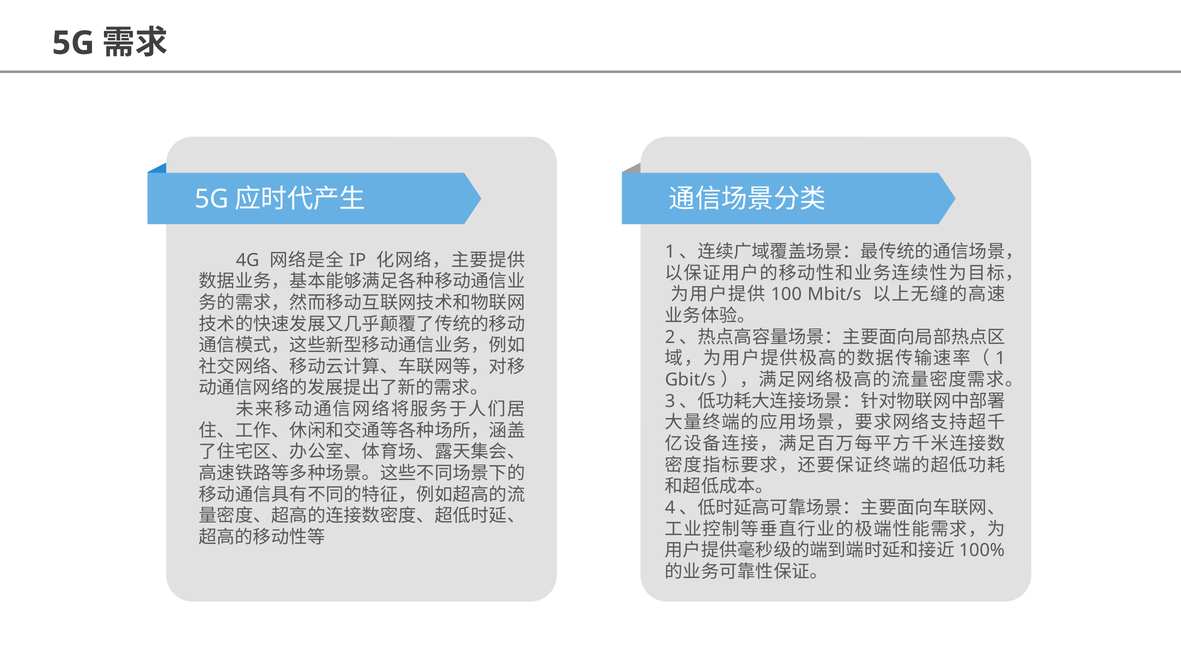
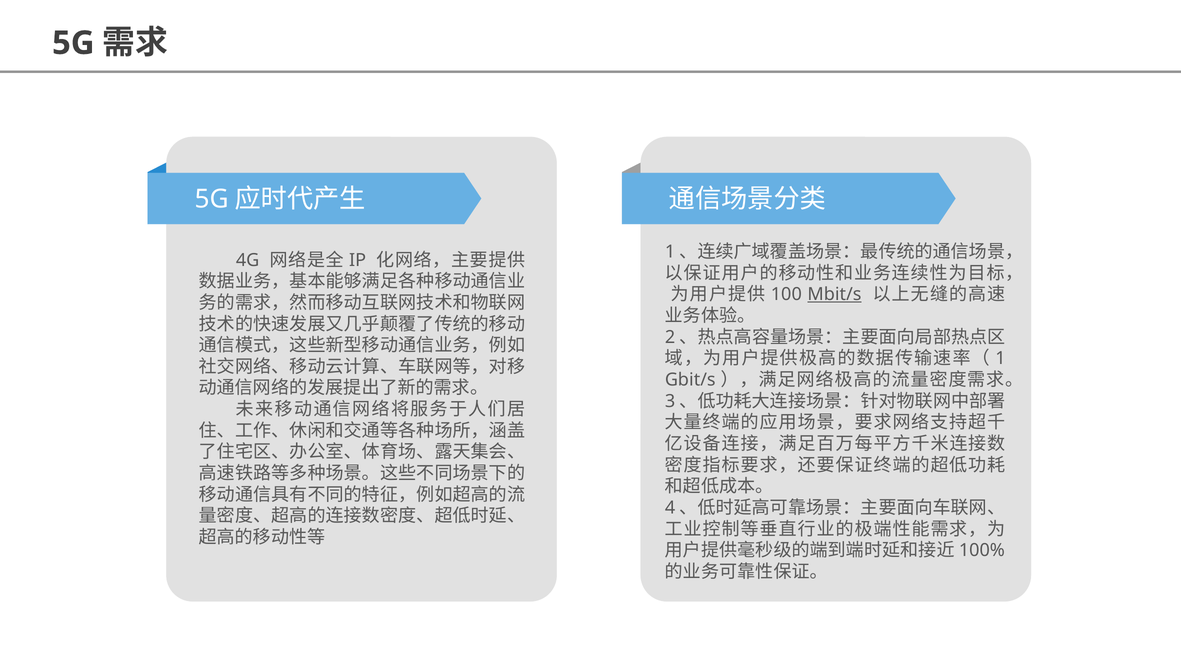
Mbit/s underline: none -> present (834, 295)
